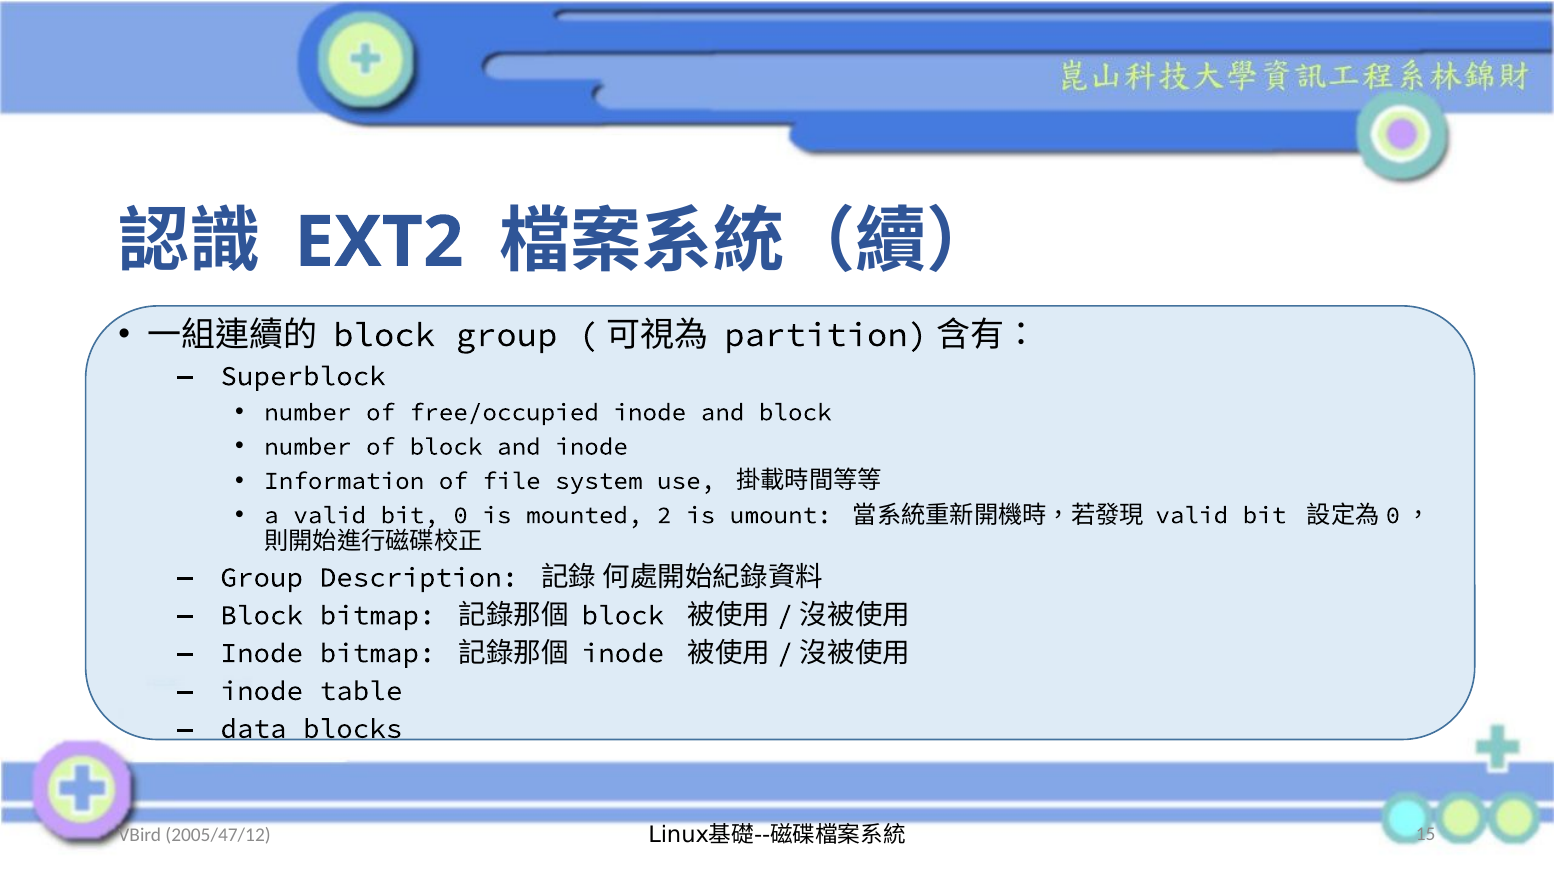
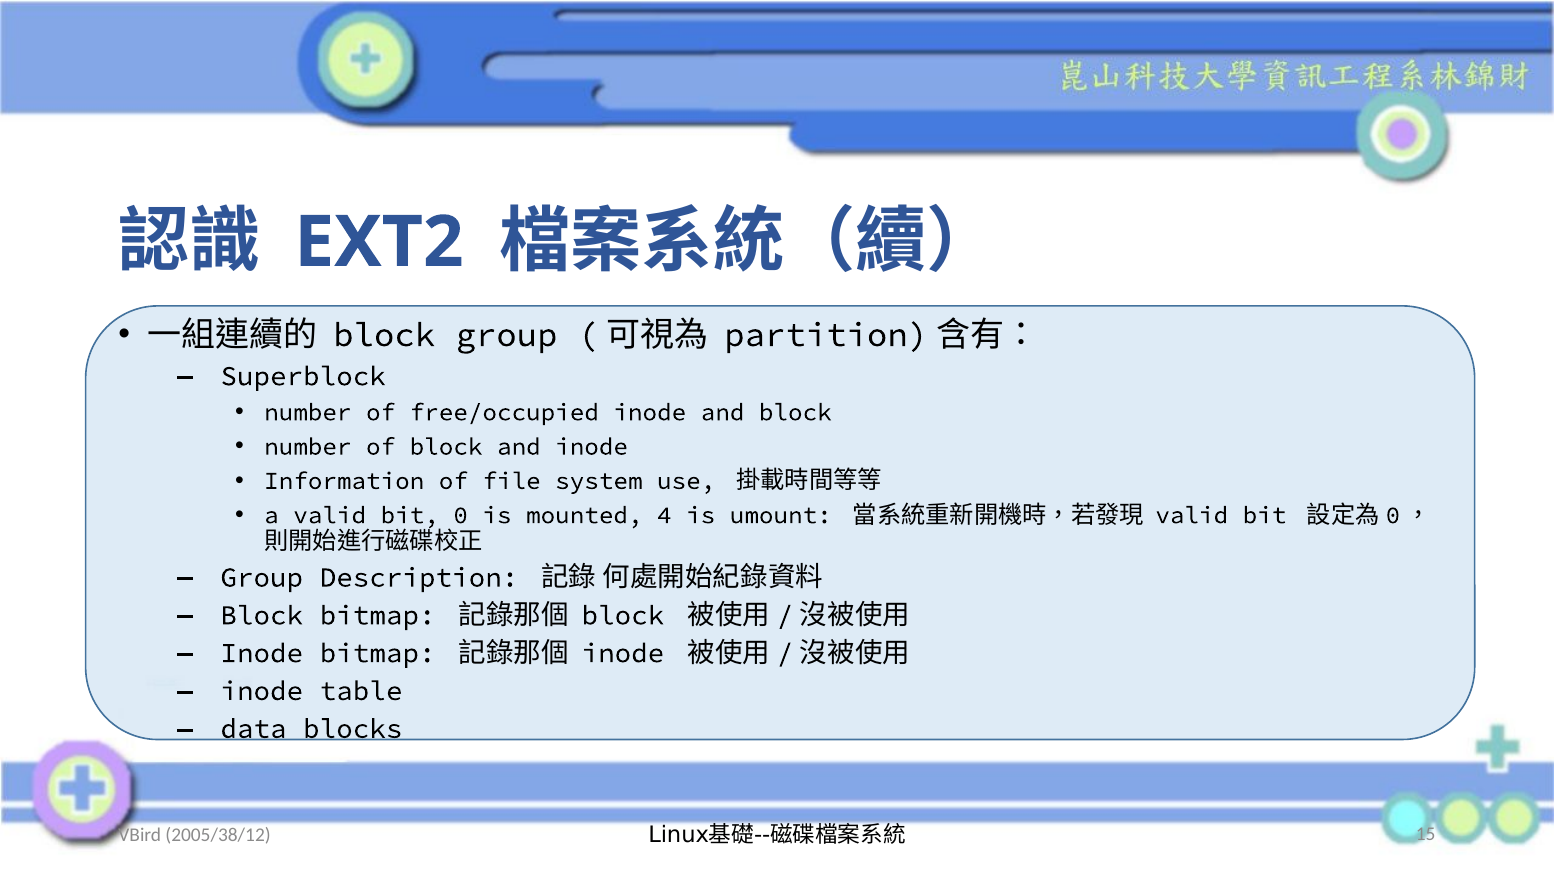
2: 2 -> 4 (664, 515)
2005/47/12: 2005/47/12 -> 2005/38/12 (218, 835)
